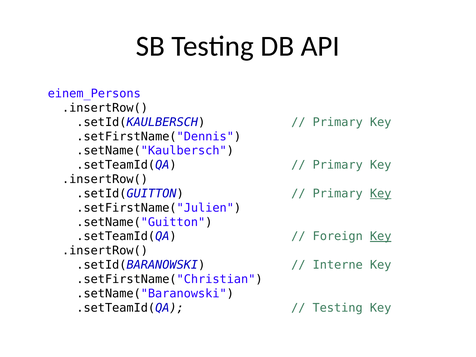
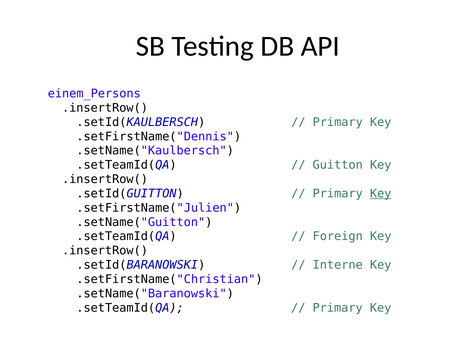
Primary: Primary -> Guitton (338, 165)
Key underline: present -> none (381, 236)
Testing: Testing -> Primary (338, 308)
